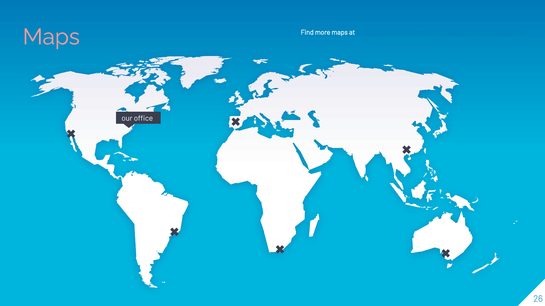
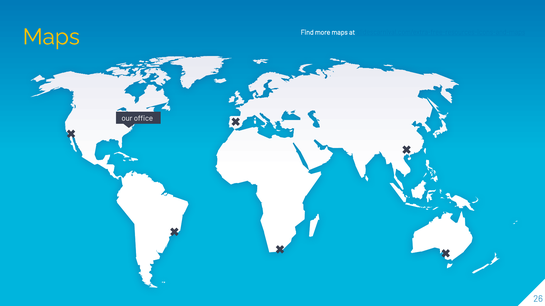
Maps colour: pink -> yellow (51, 37)
